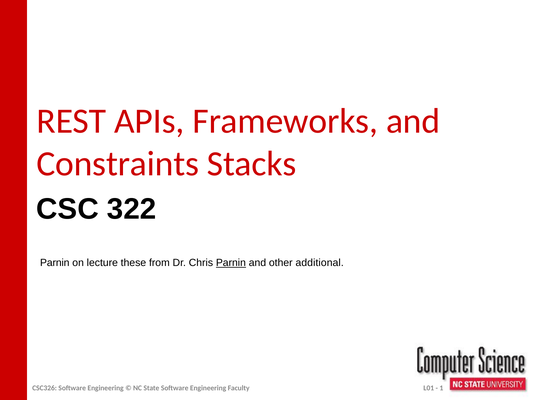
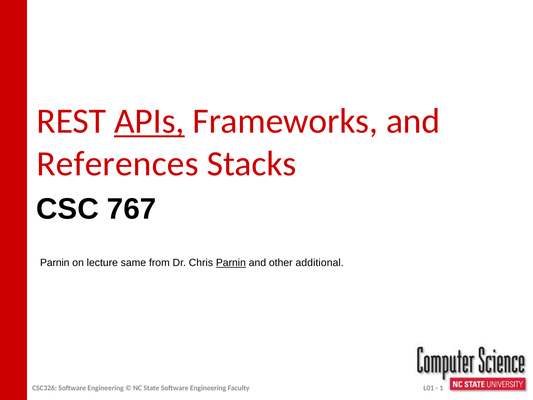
APIs underline: none -> present (149, 121)
Constraints: Constraints -> References (118, 164)
322: 322 -> 767 (132, 209)
these: these -> same (133, 263)
